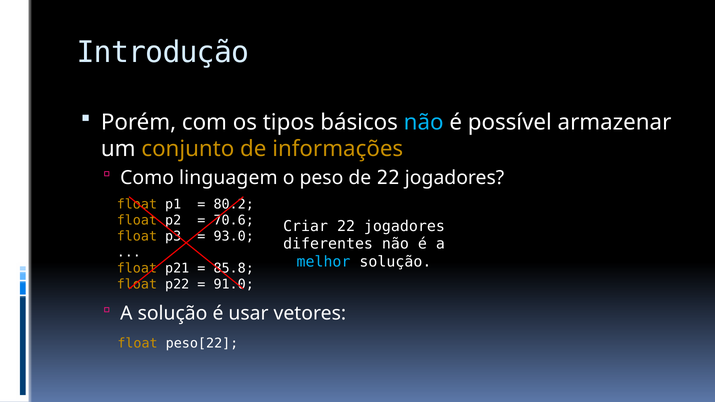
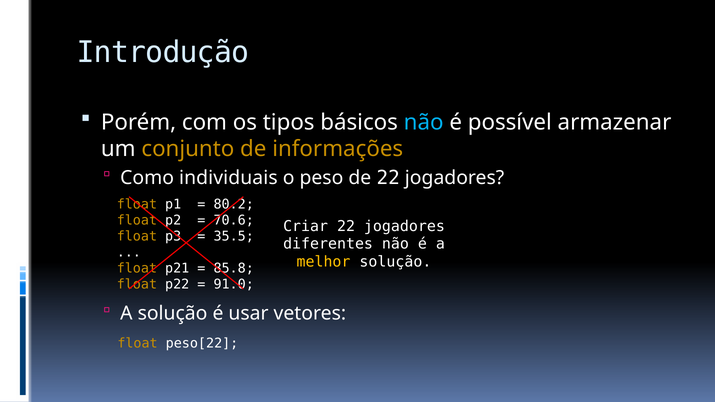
linguagem: linguagem -> individuais (228, 178)
93.0: 93.0 -> 35.5 (234, 236)
melhor colour: light blue -> yellow (324, 262)
